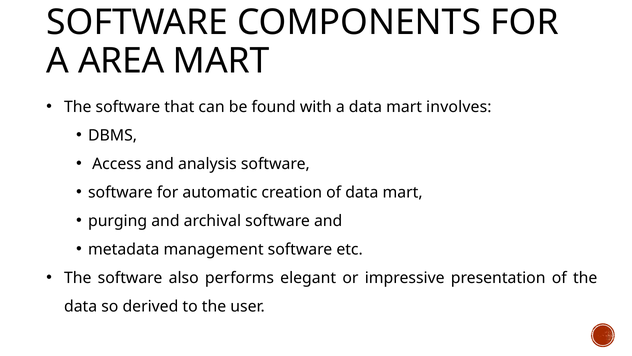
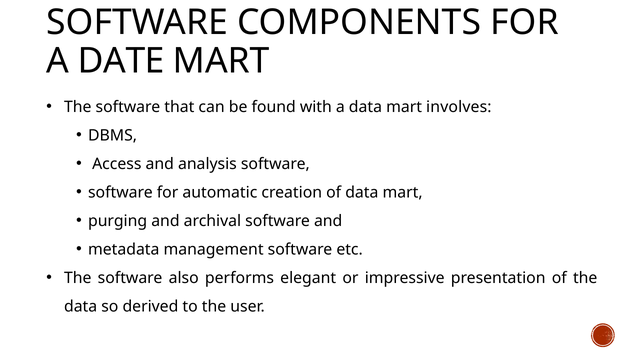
AREA: AREA -> DATE (121, 61)
